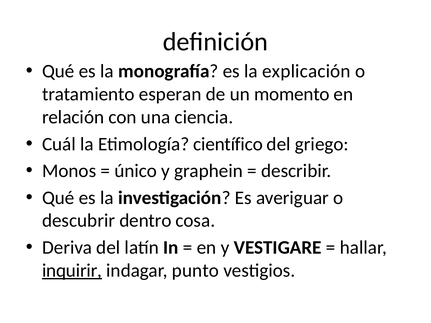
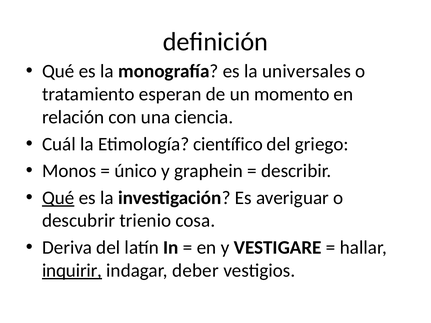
explicación: explicación -> universales (306, 71)
Qué underline: none -> present (58, 198)
dentro: dentro -> trienio (145, 221)
punto: punto -> deber (195, 271)
